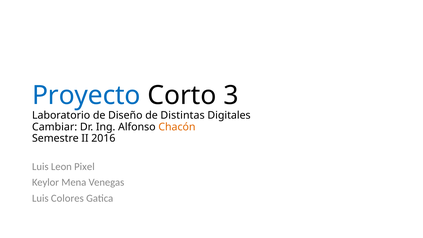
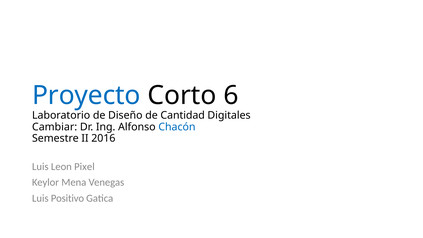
3: 3 -> 6 (231, 95)
Distintas: Distintas -> Cantidad (183, 115)
Chacón colour: orange -> blue (177, 127)
Colores: Colores -> Positivo (67, 198)
